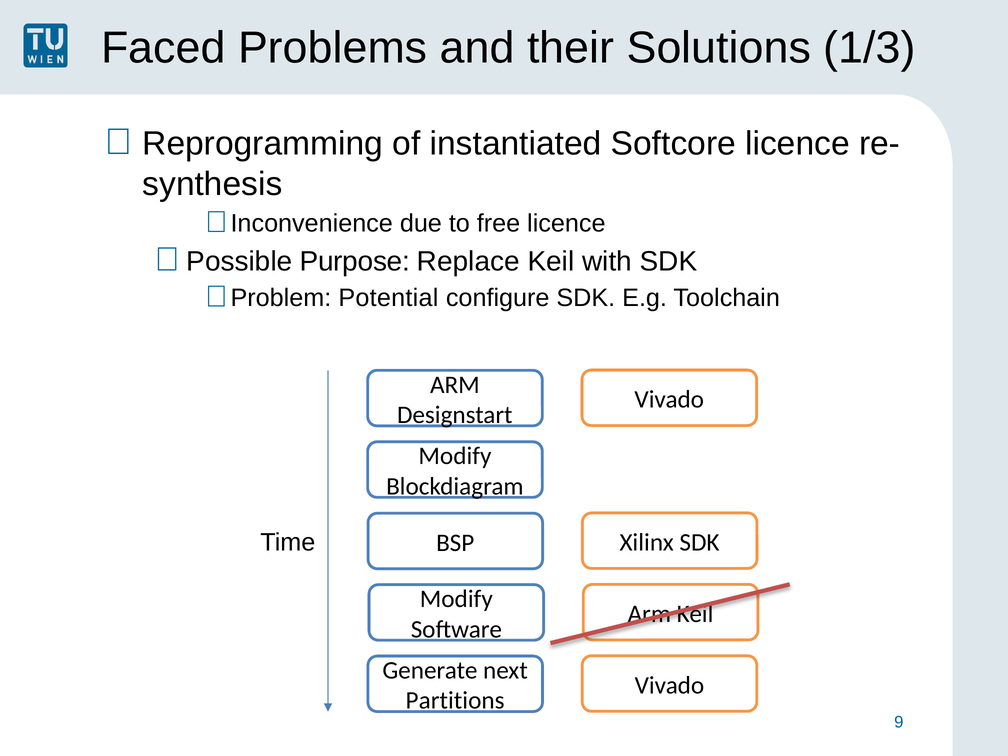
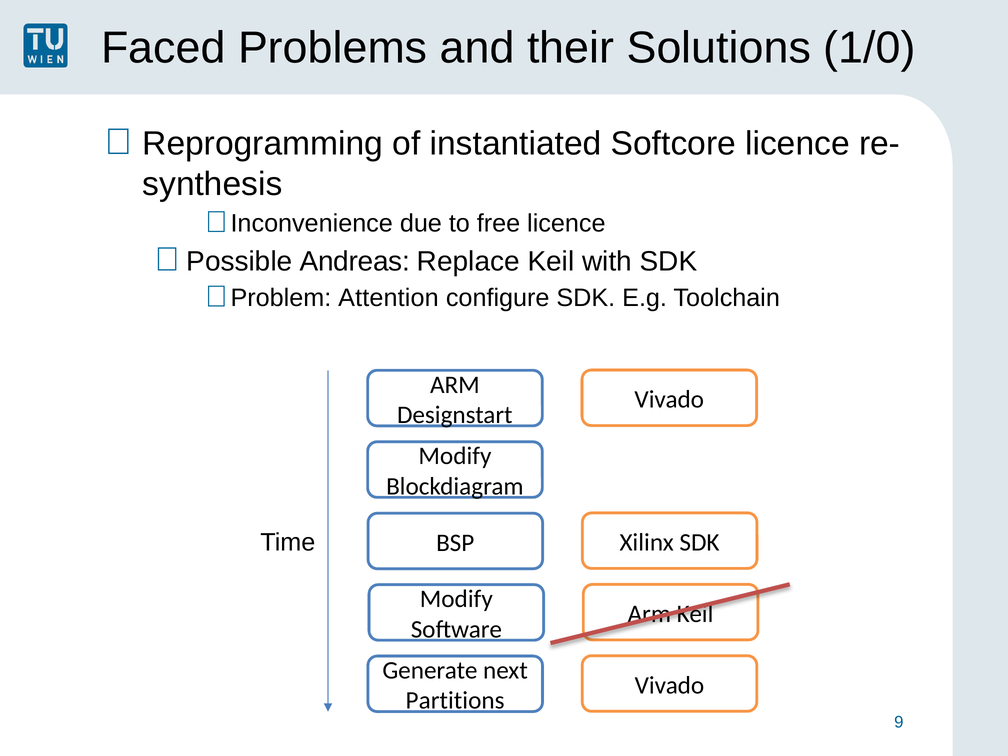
1/3: 1/3 -> 1/0 (869, 48)
Purpose: Purpose -> Andreas (355, 261)
Potential: Potential -> Attention (388, 298)
